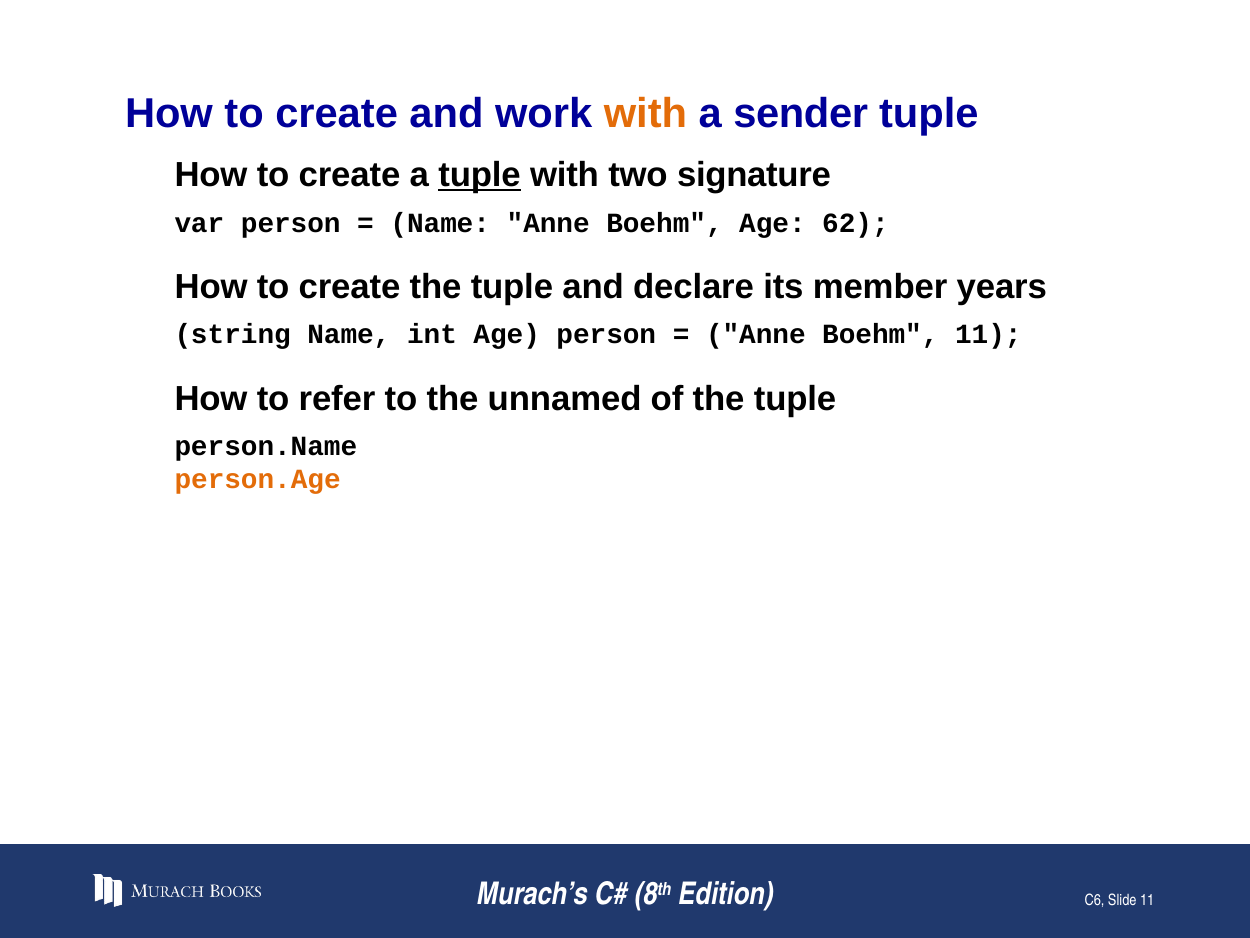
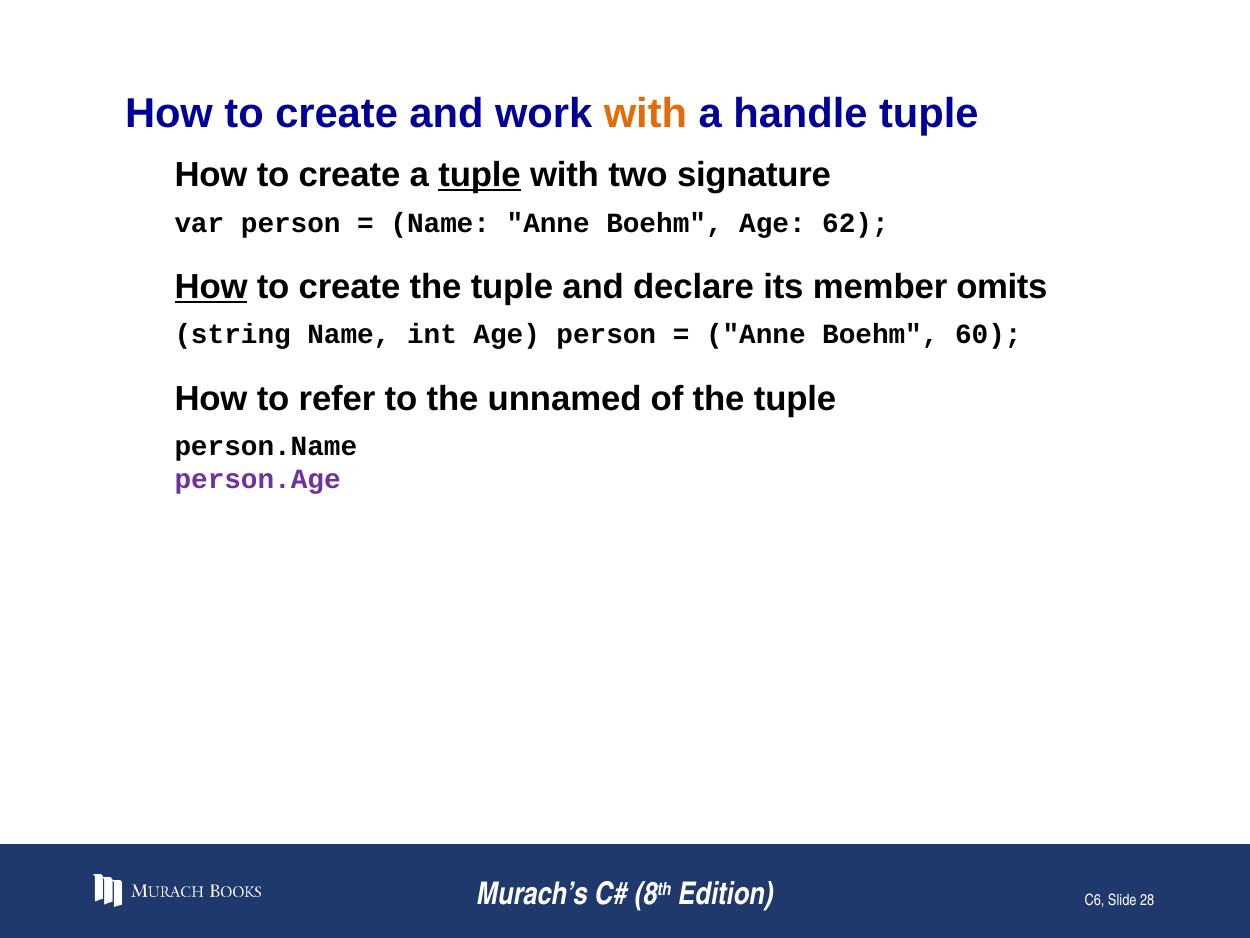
sender: sender -> handle (800, 114)
How underline: none -> present (211, 287)
years: years -> omits (1002, 287)
Boehm 11: 11 -> 60 (988, 334)
person.Age colour: orange -> purple (258, 479)
Slide 11: 11 -> 28 (1147, 899)
